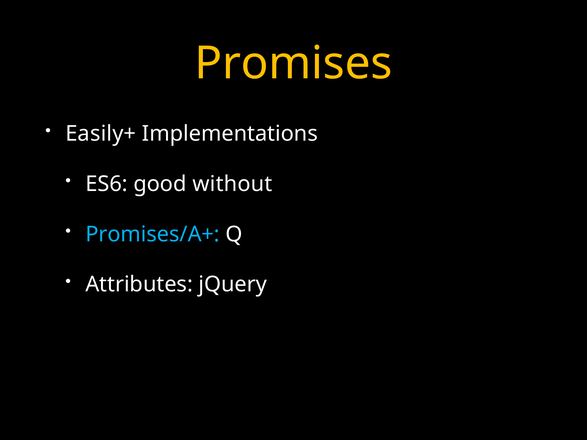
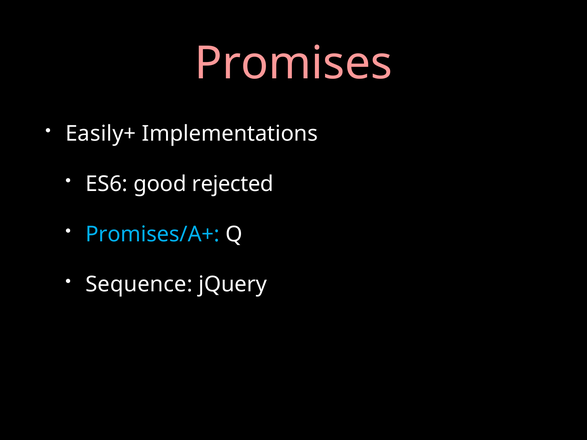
Promises colour: yellow -> pink (293, 63)
without: without -> rejected (233, 184)
Attributes: Attributes -> Sequence (139, 285)
